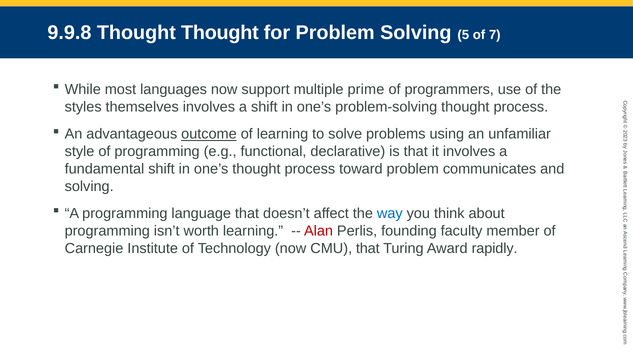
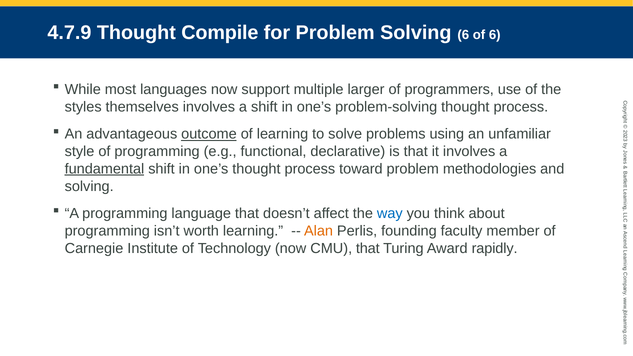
9.9.8: 9.9.8 -> 4.7.9 (69, 33)
Thought Thought: Thought -> Compile (220, 33)
Solving 5: 5 -> 6 (463, 35)
of 7: 7 -> 6 (495, 35)
prime: prime -> larger (366, 89)
fundamental underline: none -> present (104, 169)
communicates: communicates -> methodologies (490, 169)
Alan colour: red -> orange (319, 231)
